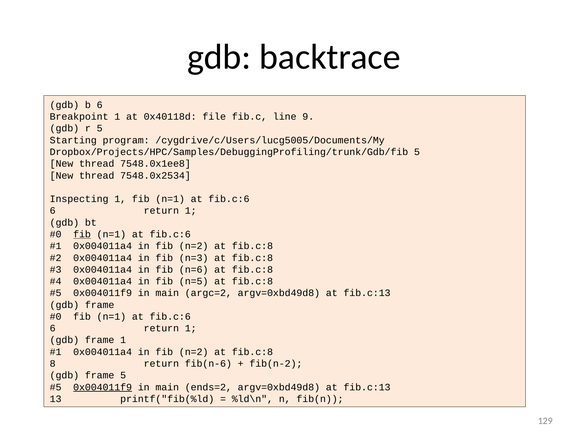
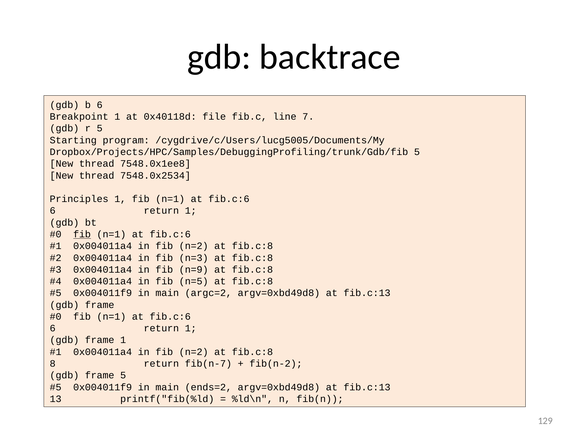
9: 9 -> 7 (308, 117)
Inspecting: Inspecting -> Principles (79, 199)
n=6: n=6 -> n=9 (194, 270)
fib(n-6: fib(n-6 -> fib(n-7 (208, 364)
0x004011f9 underline: present -> none (103, 387)
